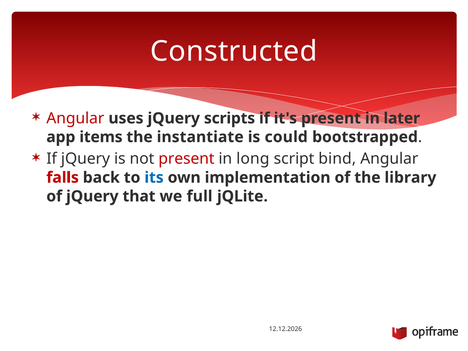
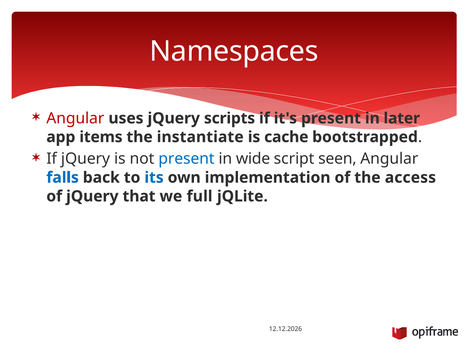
Constructed: Constructed -> Namespaces (234, 51)
could: could -> cache (286, 137)
present colour: red -> blue (186, 159)
long: long -> wide (253, 159)
bind: bind -> seen (337, 159)
falls colour: red -> blue (63, 178)
library: library -> access (410, 178)
